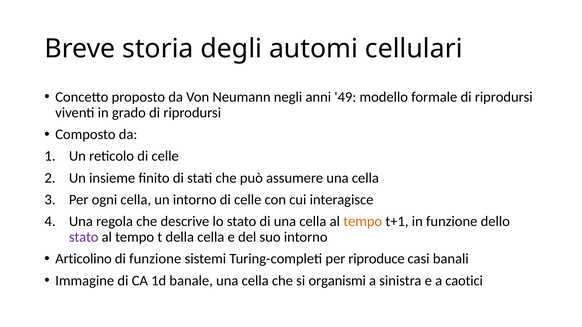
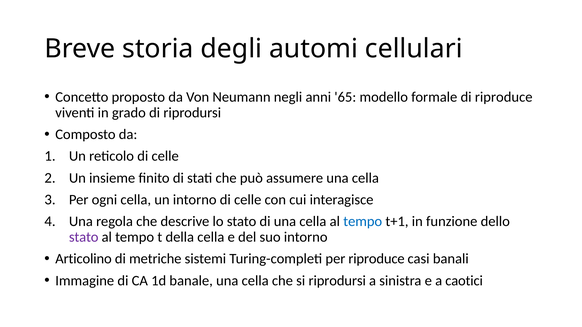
49: 49 -> 65 (345, 97)
formale di riprodursi: riprodursi -> riproduce (504, 97)
tempo colour: orange -> blue (363, 222)
di funzione: funzione -> metriche (155, 259)
si organismi: organismi -> riprodursi (337, 281)
